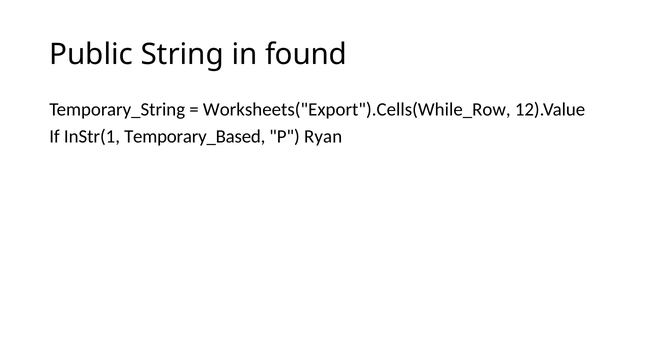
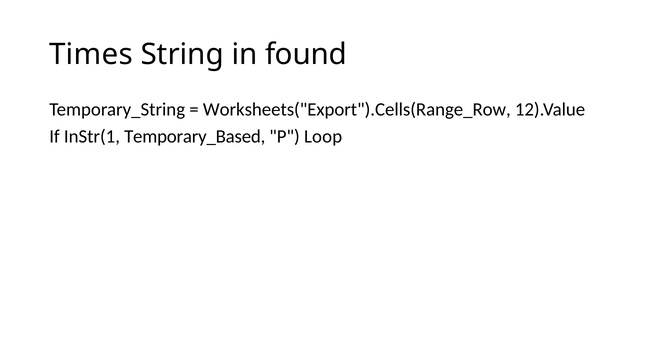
Public: Public -> Times (91, 54)
Worksheets("Export").Cells(While_Row: Worksheets("Export").Cells(While_Row -> Worksheets("Export").Cells(Range_Row (357, 109)
Ryan: Ryan -> Loop (323, 136)
